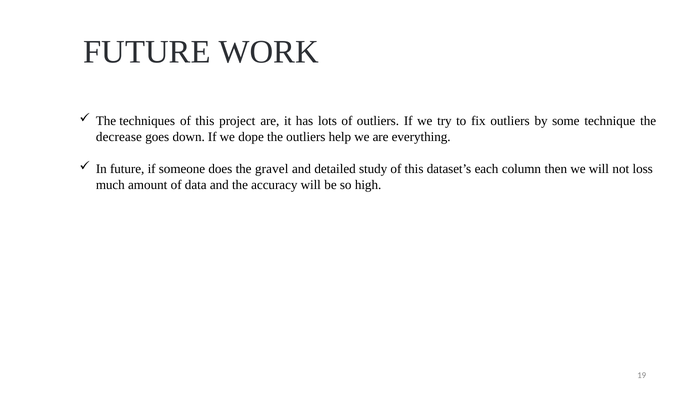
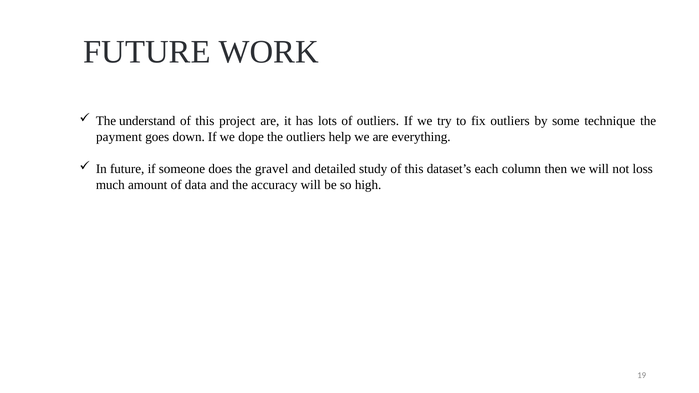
techniques: techniques -> understand (147, 121)
decrease: decrease -> payment (119, 137)
